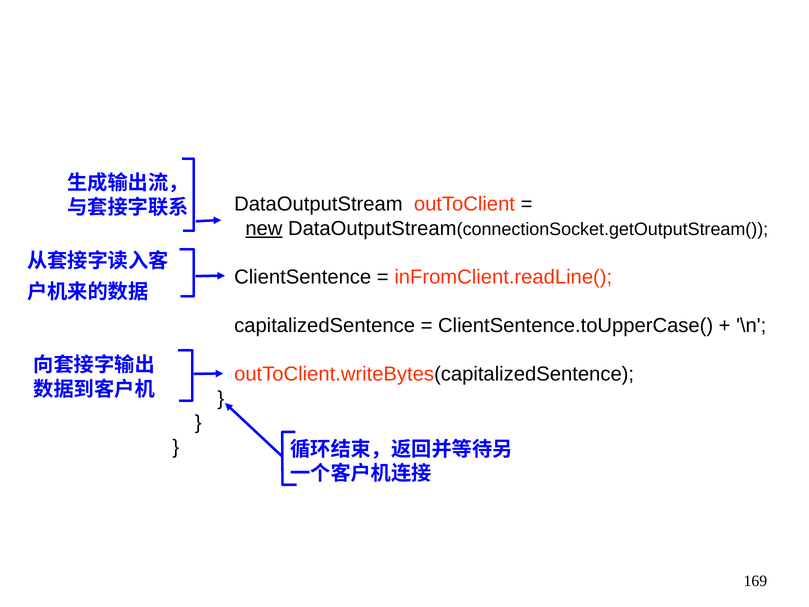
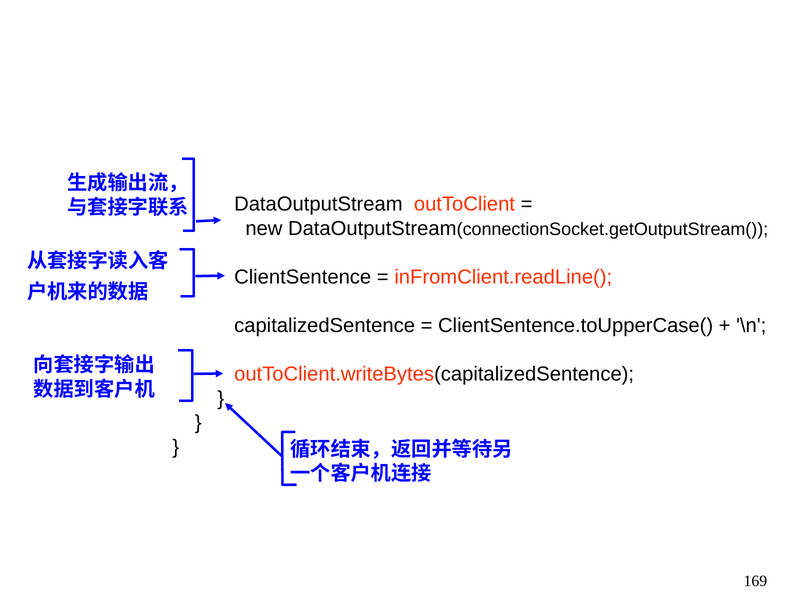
new underline: present -> none (264, 228)
